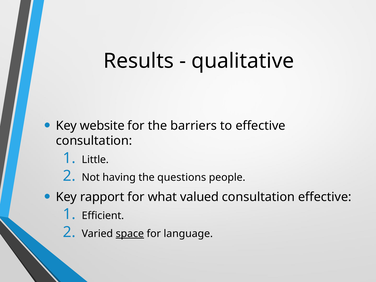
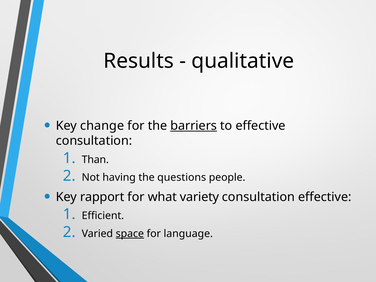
website: website -> change (102, 126)
barriers underline: none -> present (194, 126)
Little: Little -> Than (95, 160)
valued: valued -> variety (200, 197)
